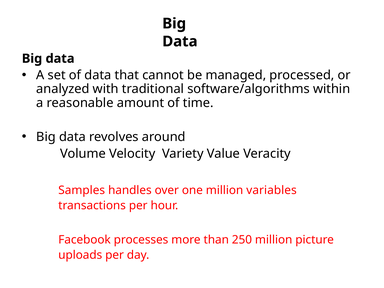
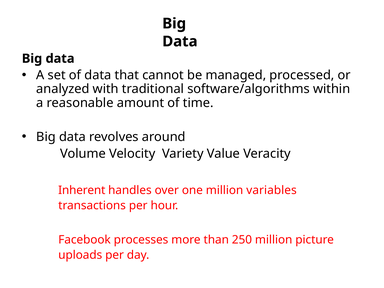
Samples: Samples -> Inherent (82, 190)
